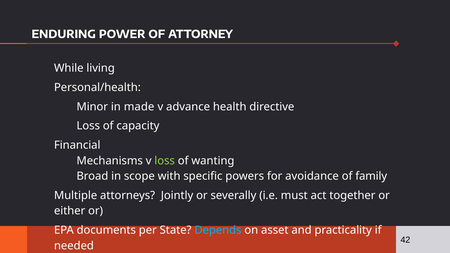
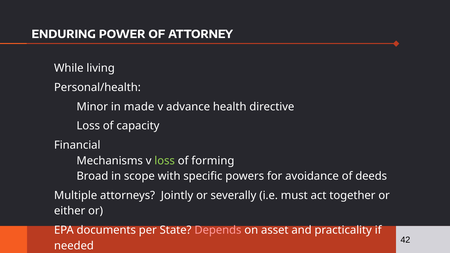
wanting: wanting -> forming (213, 161)
family: family -> deeds (371, 176)
Depends colour: light blue -> pink (218, 230)
